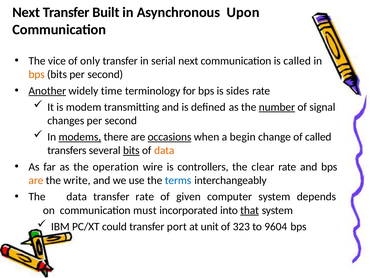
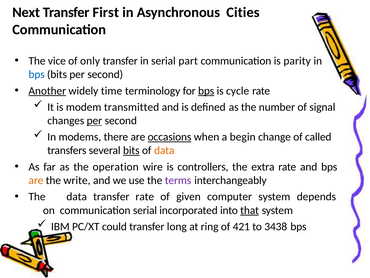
Built: Built -> First (106, 12)
Upon: Upon -> Cities (243, 12)
serial next: next -> part (188, 61)
is called: called -> parity (297, 61)
bps colour: orange -> blue (37, 74)
bps underline: none -> present (206, 91)
sides: sides -> cycle (238, 91)
transmitting: transmitting -> transmitted (132, 107)
number underline: present -> none (277, 107)
per underline: none -> present (94, 120)
modems underline: present -> none (80, 137)
clear: clear -> extra (263, 167)
terms colour: blue -> purple (178, 180)
communication must: must -> serial (145, 210)
port: port -> long (177, 226)
unit: unit -> ring (210, 226)
323: 323 -> 421 (241, 226)
9604: 9604 -> 3438 (276, 226)
